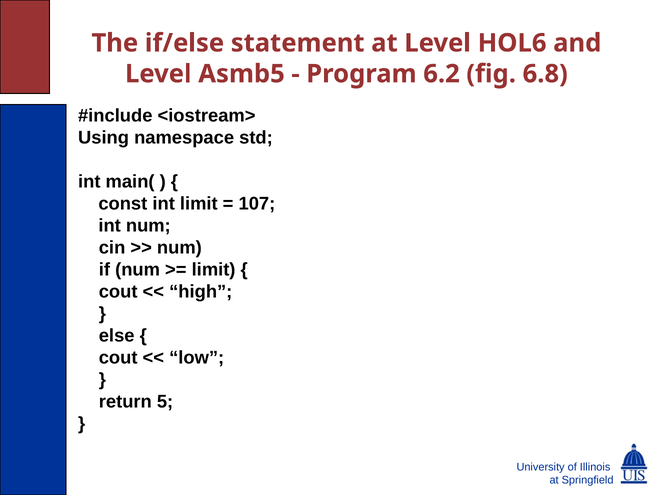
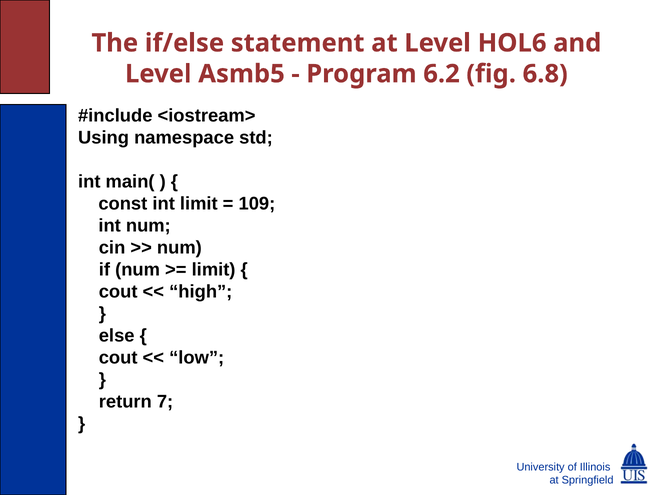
107: 107 -> 109 (257, 204)
5: 5 -> 7 (165, 402)
